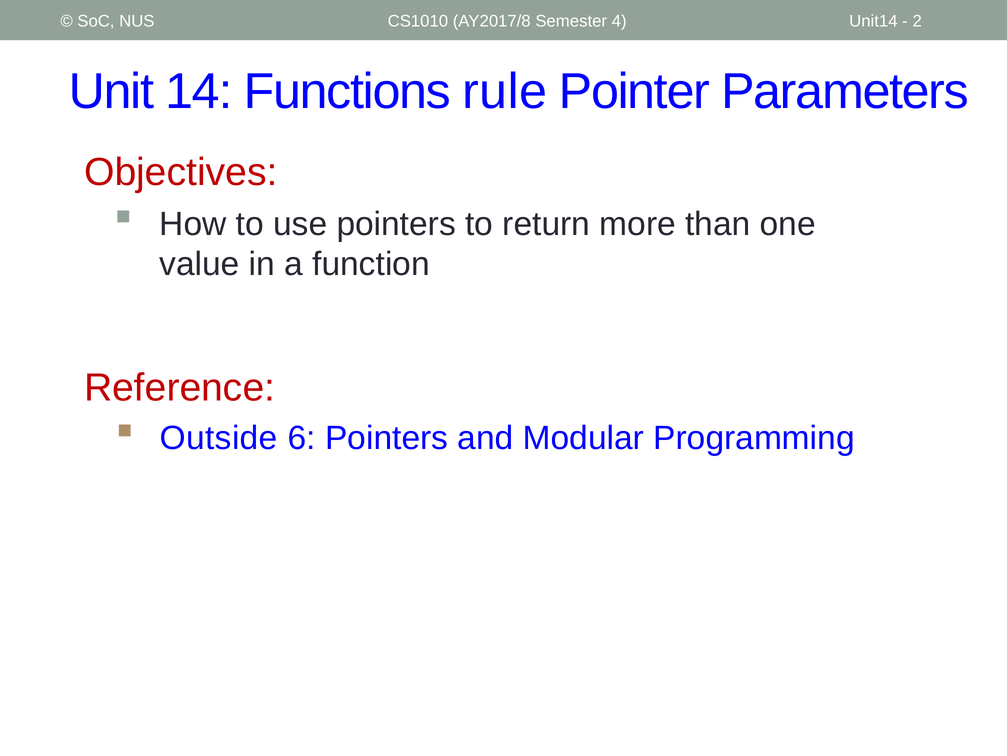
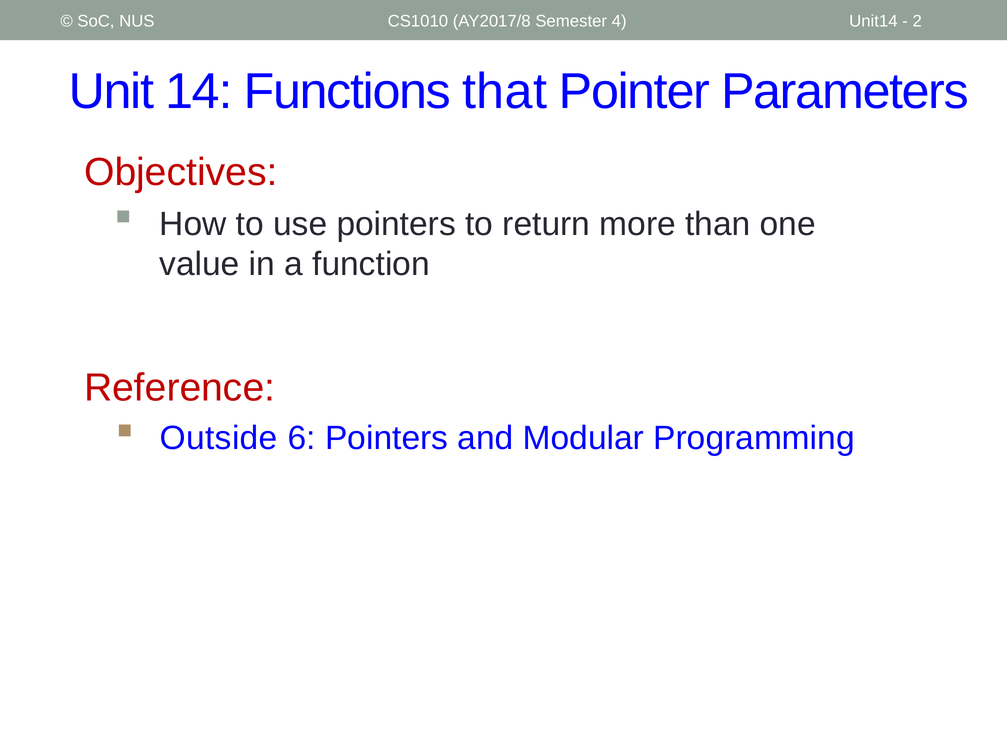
rule: rule -> that (505, 92)
